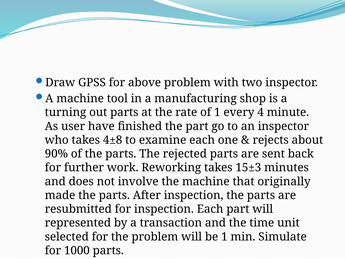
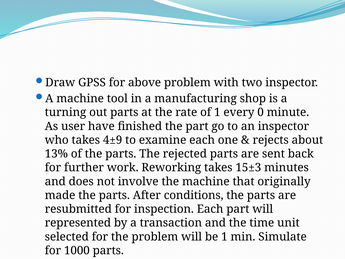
4: 4 -> 0 (261, 112)
4±8: 4±8 -> 4±9 (113, 140)
90%: 90% -> 13% (56, 154)
After inspection: inspection -> conditions (194, 195)
